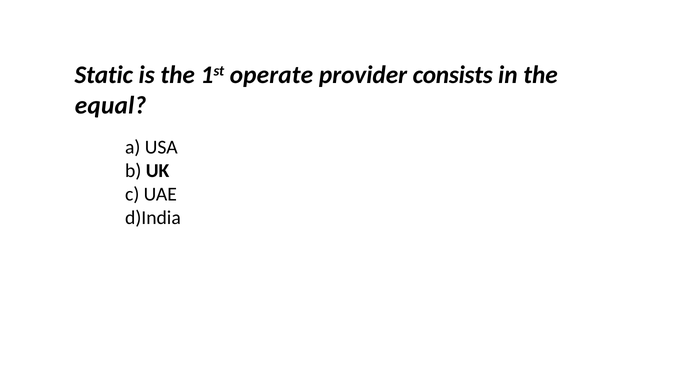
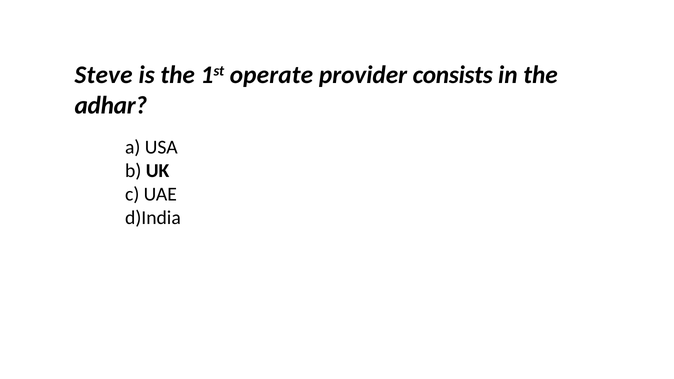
Static: Static -> Steve (104, 75)
equal: equal -> adhar (111, 105)
